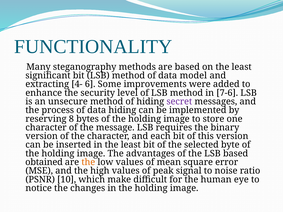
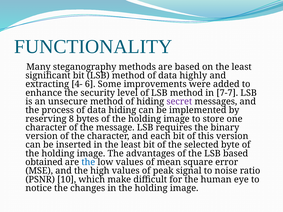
model: model -> highly (193, 76)
7-6: 7-6 -> 7-7 (227, 93)
the colour: orange -> blue (88, 162)
